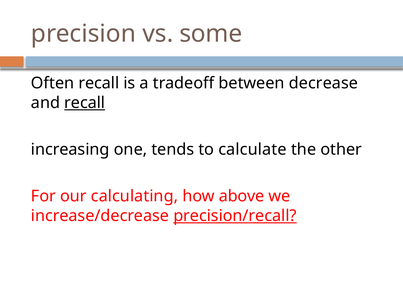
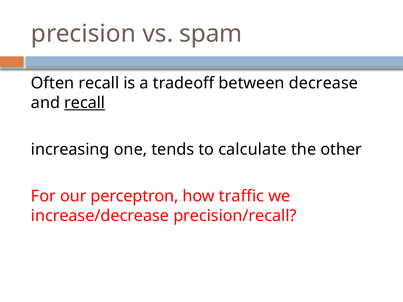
some: some -> spam (211, 34)
calculating: calculating -> perceptron (135, 196)
above: above -> traffic (241, 196)
precision/recall underline: present -> none (235, 216)
